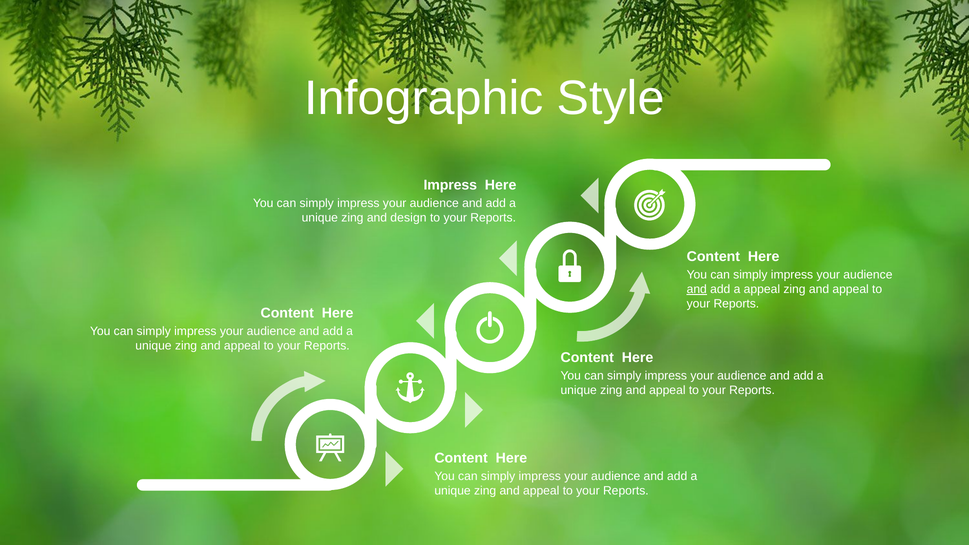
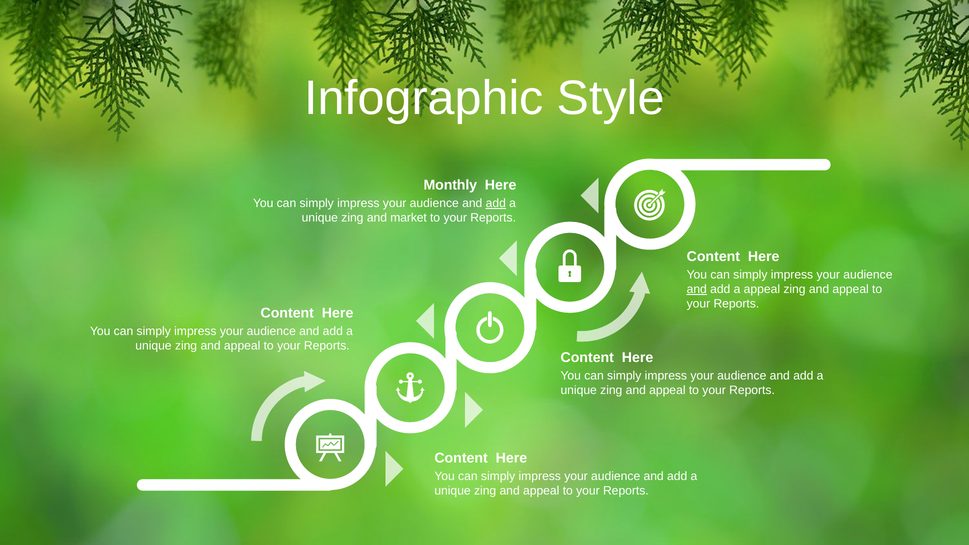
Impress: Impress -> Monthly (450, 185)
add underline: none -> present (496, 203)
design: design -> market (409, 218)
